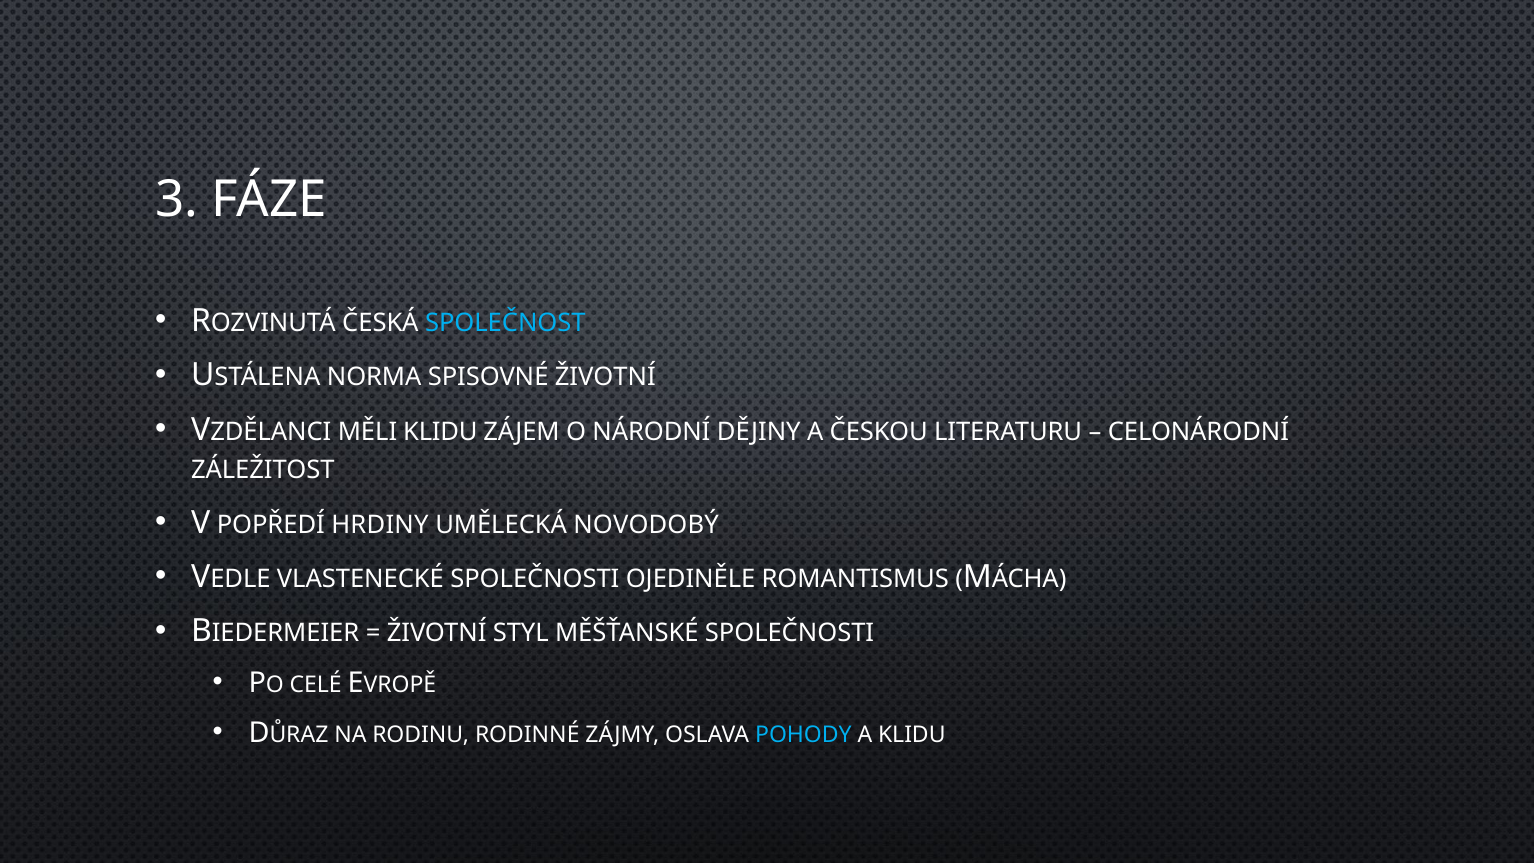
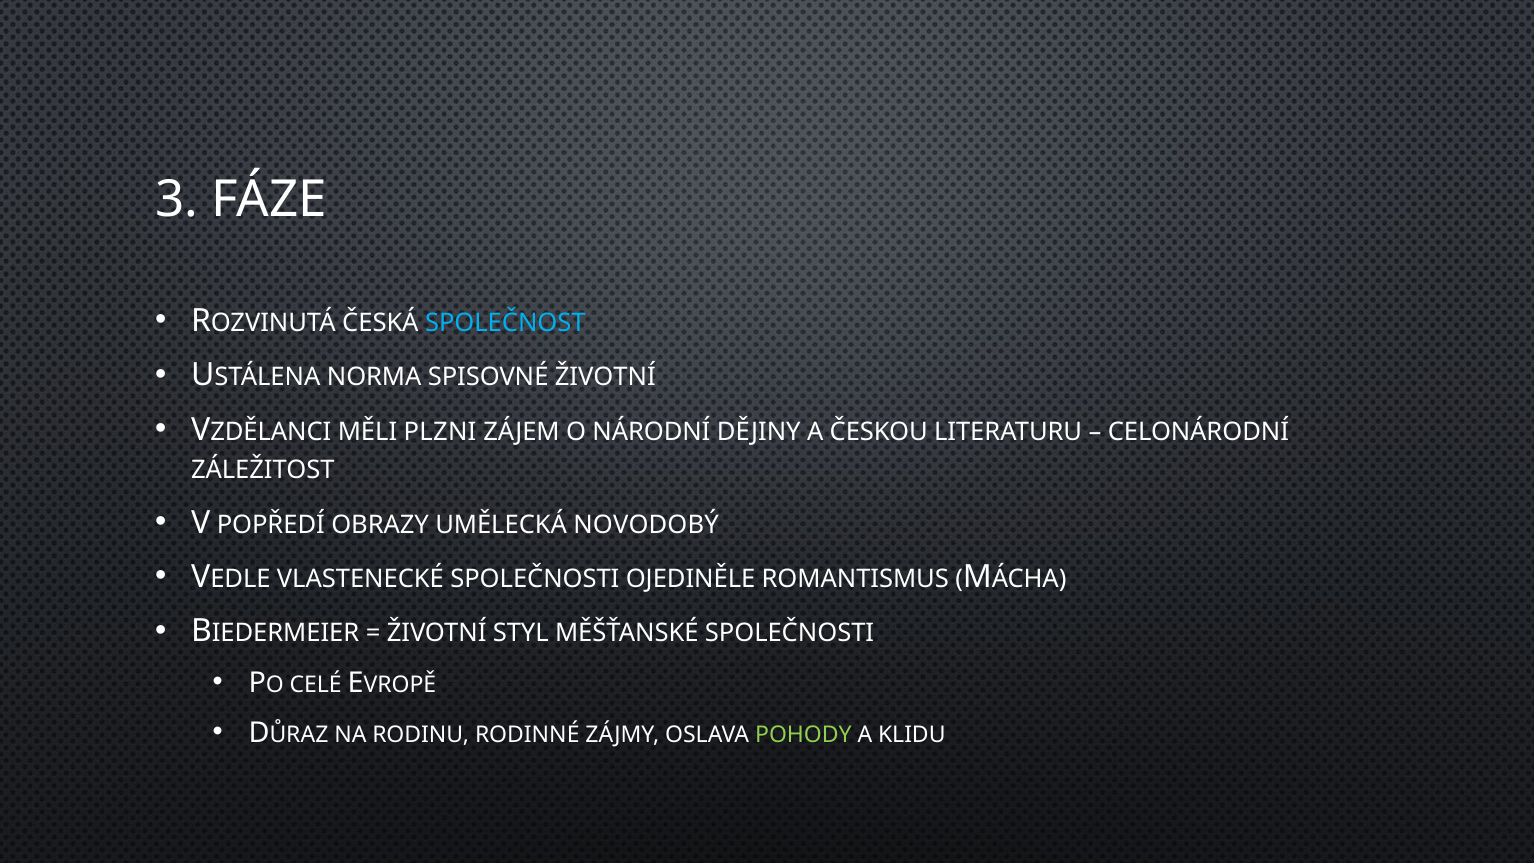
MĚLI KLIDU: KLIDU -> PLZNI (440, 432)
HRDINY: HRDINY -> OBRAZY (380, 525)
POHODY colour: light blue -> light green (803, 735)
